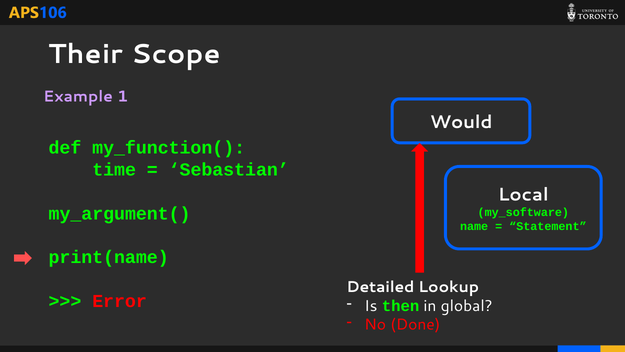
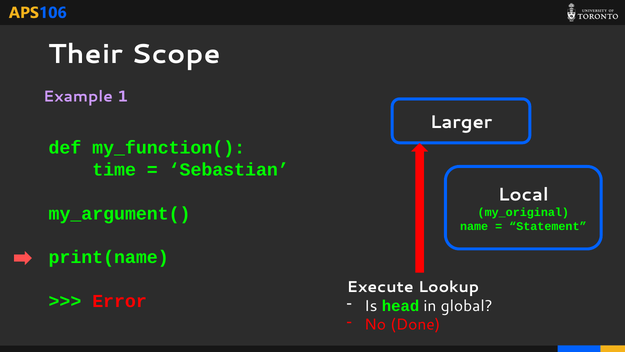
Would: Would -> Larger (461, 122)
my_software: my_software -> my_original (523, 212)
Detailed: Detailed -> Execute (380, 287)
then: then -> head (401, 306)
